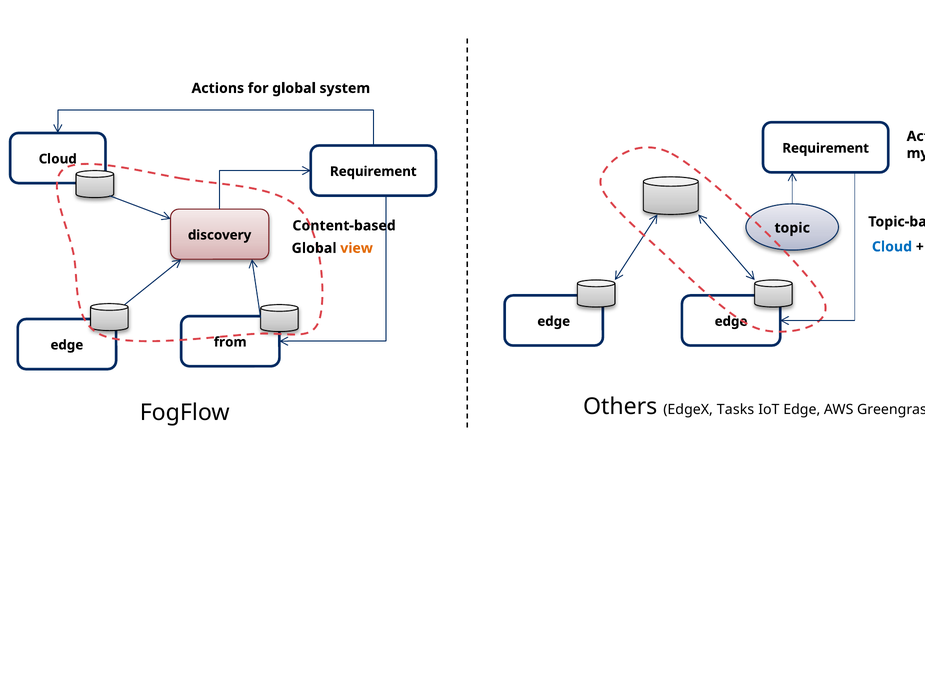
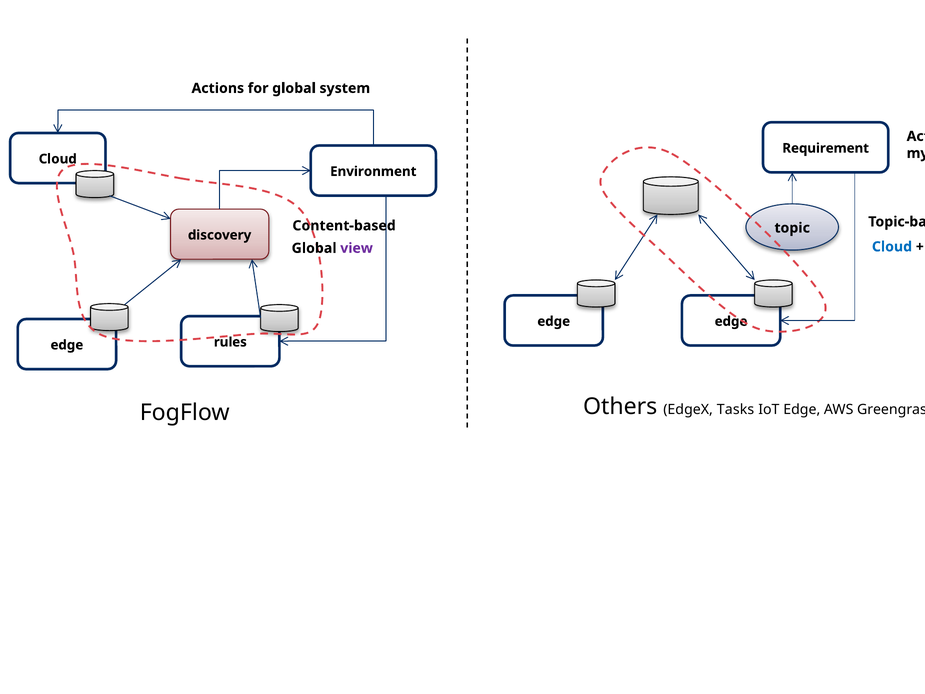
Requirement: Requirement -> Environment (373, 171)
view colour: orange -> purple (357, 248)
from: from -> rules (230, 342)
